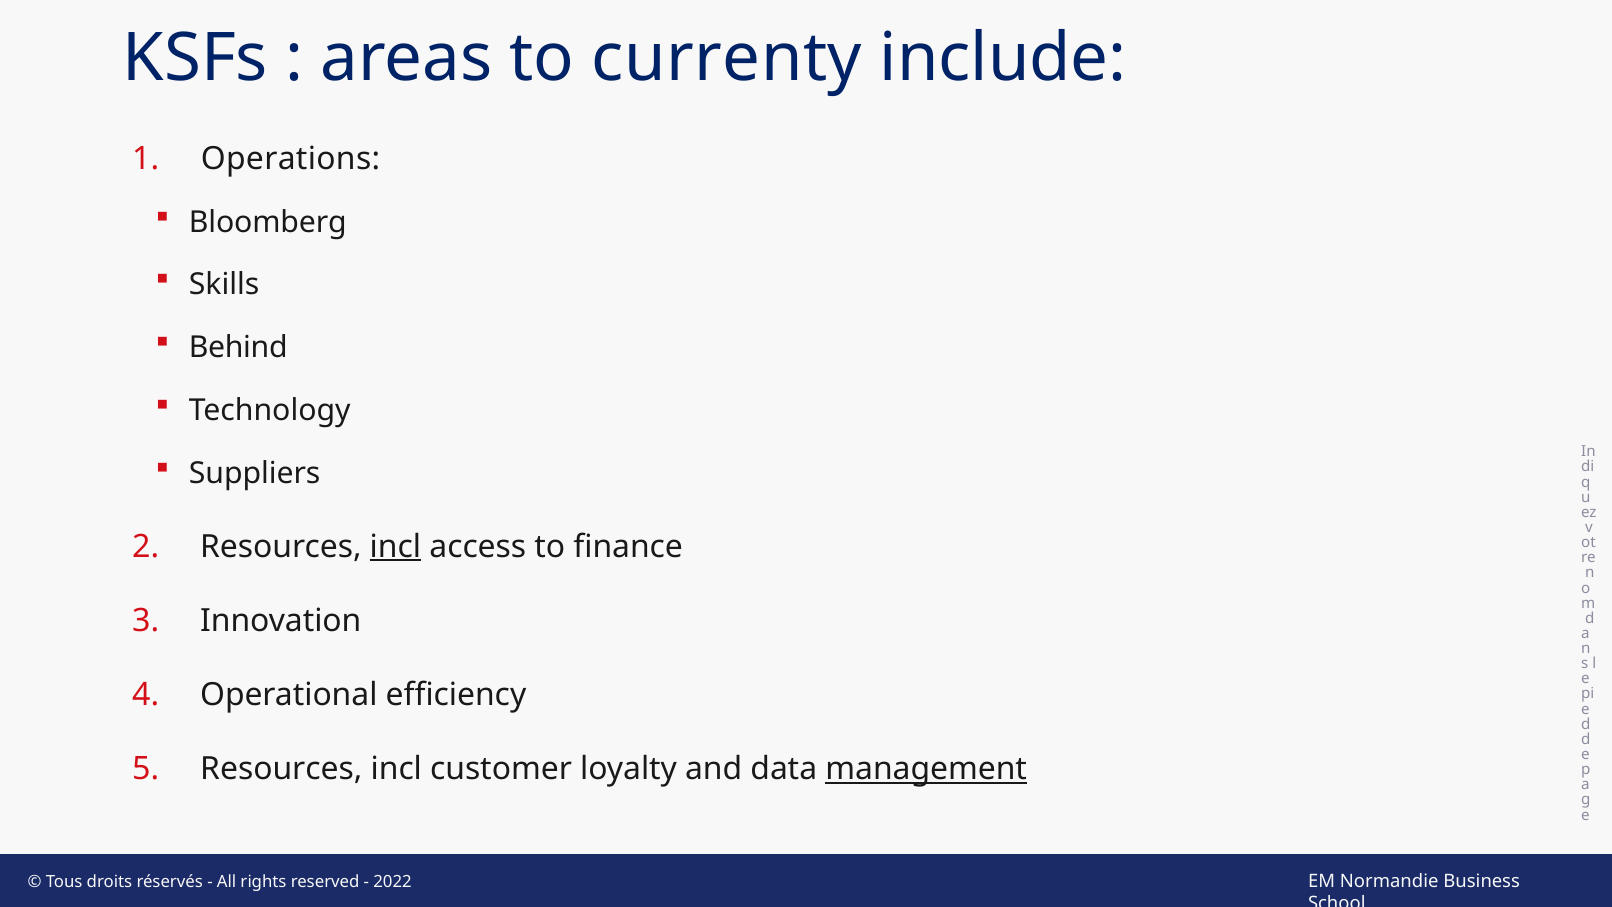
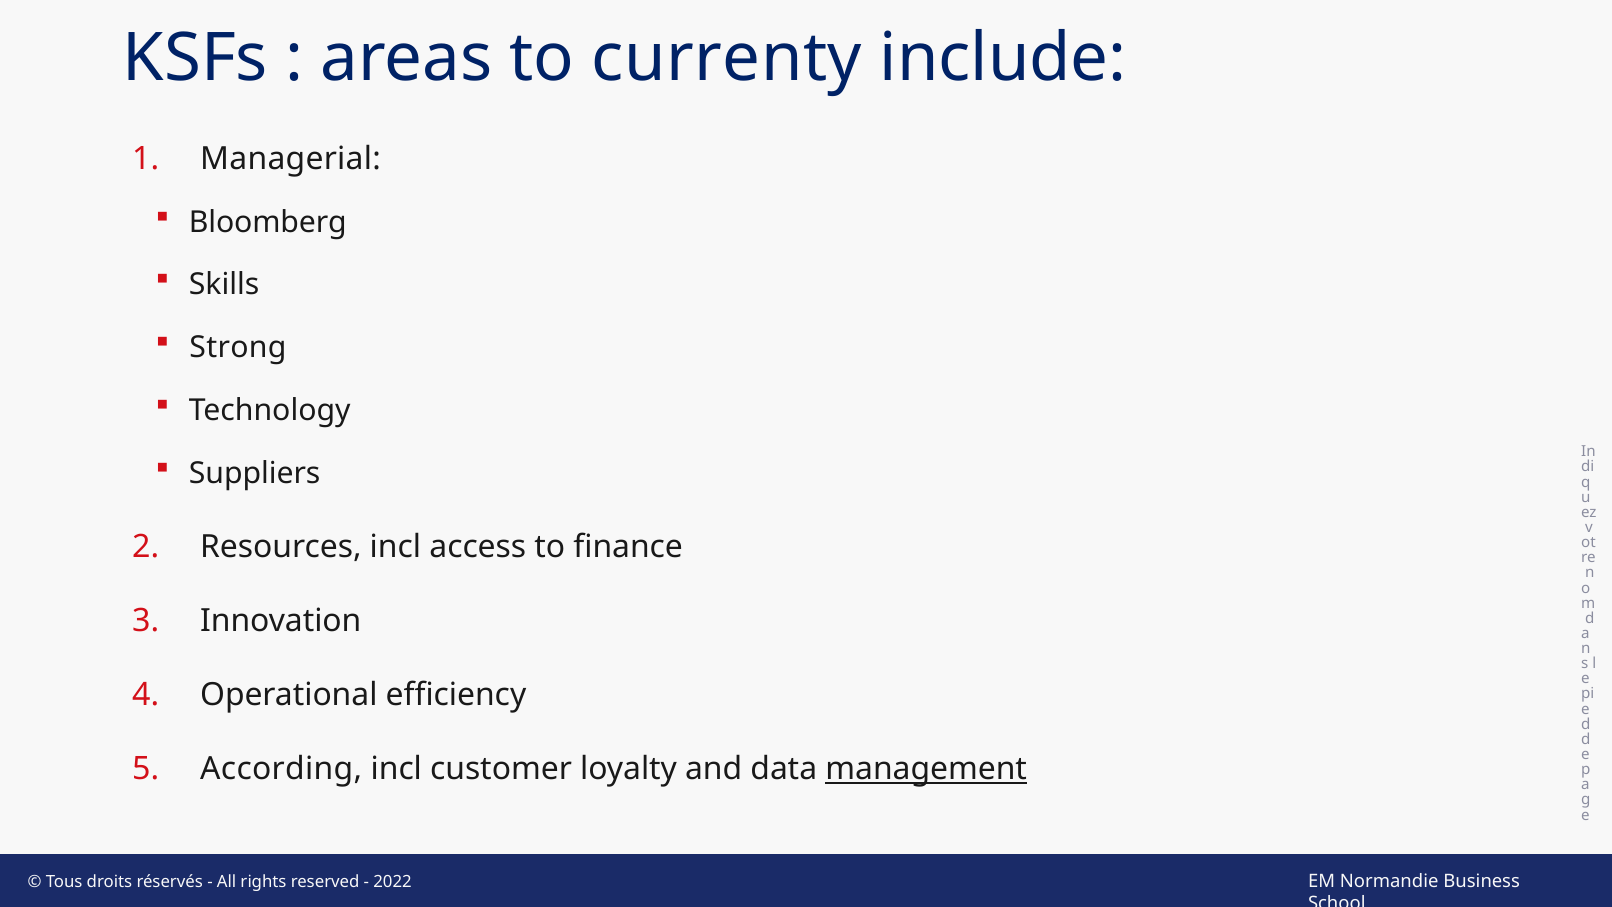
Operations: Operations -> Managerial (291, 158)
Behind: Behind -> Strong (238, 348)
incl underline: present -> none (395, 547)
Resources: Resources -> According (281, 769)
